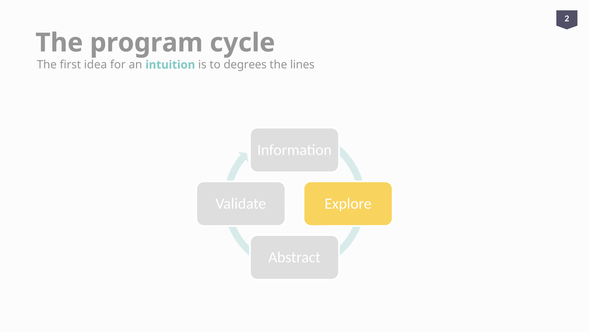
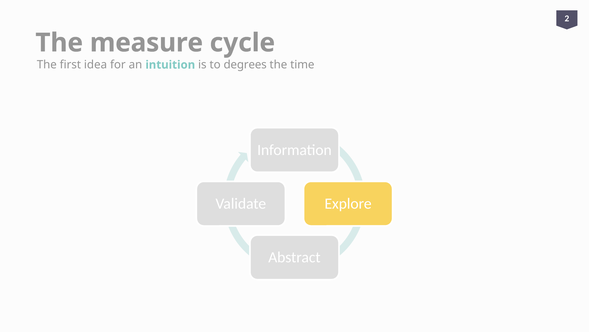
program: program -> measure (146, 43)
lines: lines -> time (302, 65)
